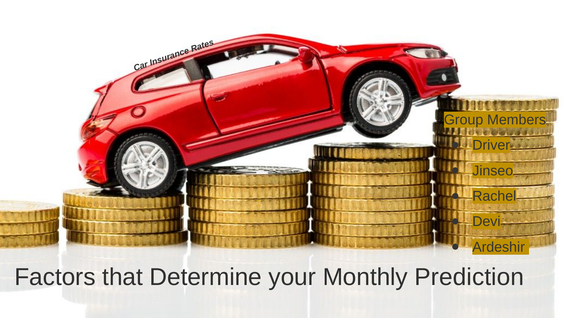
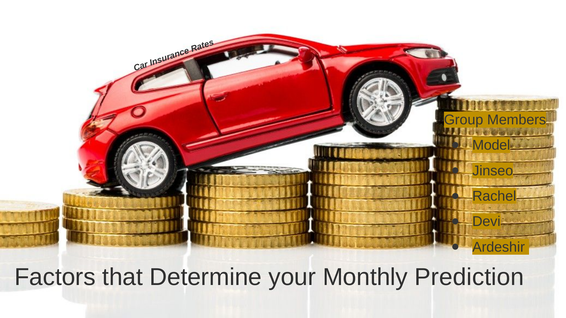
Driver: Driver -> Model (491, 145)
